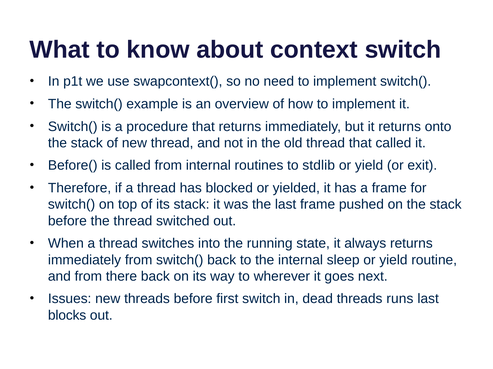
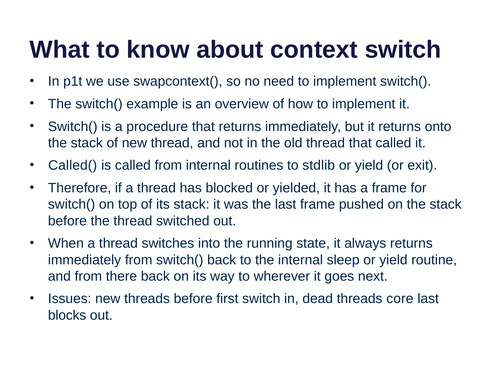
Before(: Before( -> Called( (73, 166)
runs: runs -> core (400, 299)
